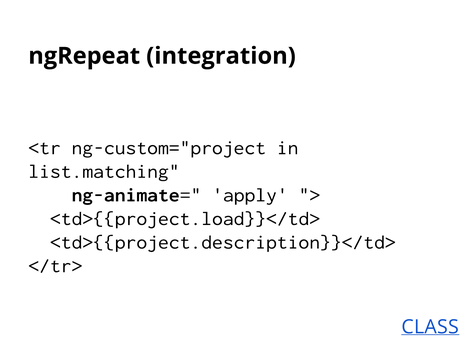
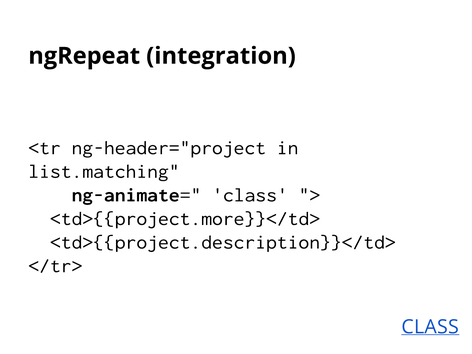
ng-custom="project: ng-custom="project -> ng-header="project (169, 148)
ng-animate= apply: apply -> class (250, 195)
<td>{{project.load}}</td>: <td>{{project.load}}</td> -> <td>{{project.more}}</td> (185, 218)
